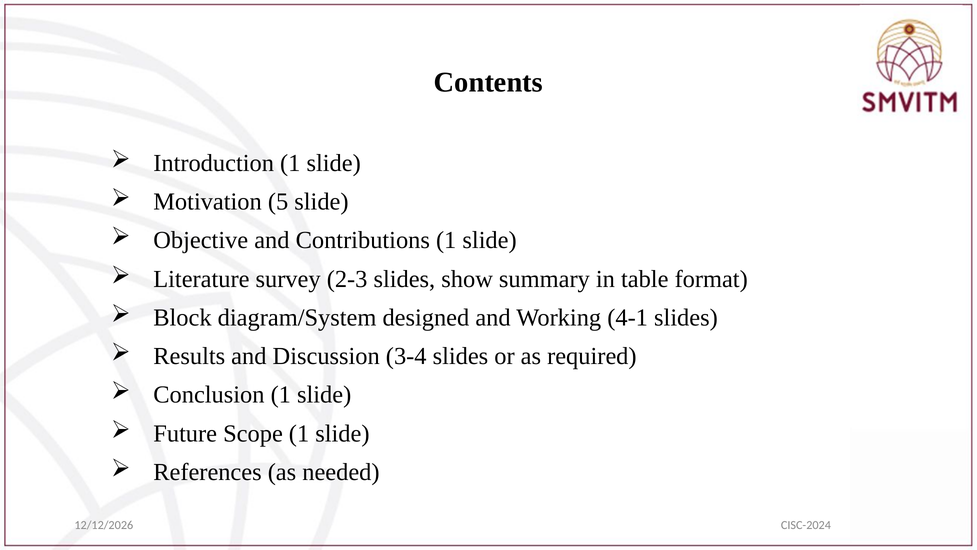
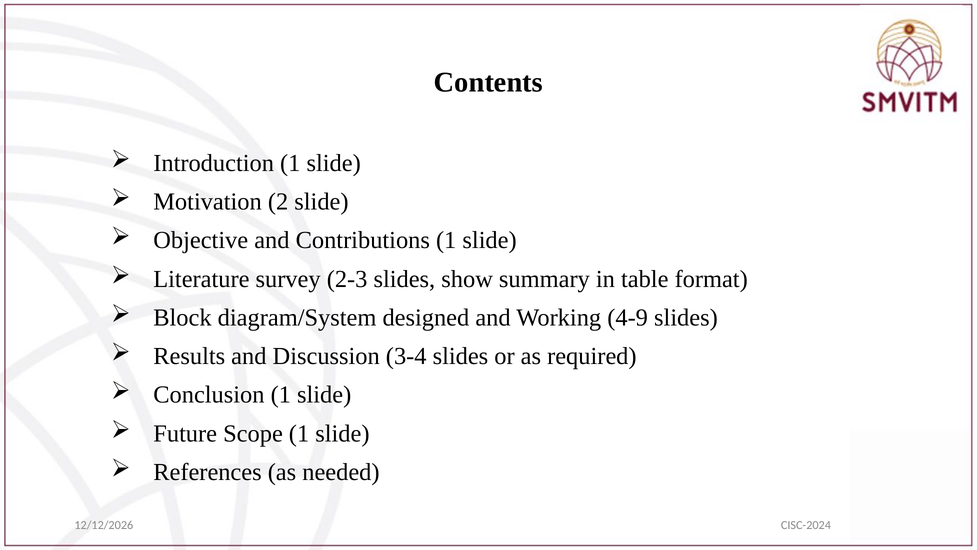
5: 5 -> 2 (278, 202)
4-1: 4-1 -> 4-9 (628, 317)
